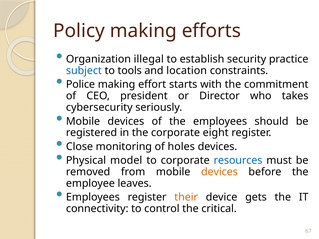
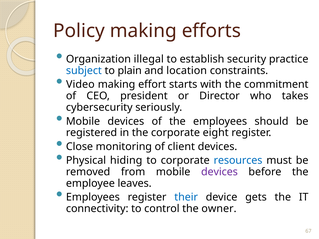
tools: tools -> plain (130, 71)
Police: Police -> Video (80, 85)
holes: holes -> client (181, 147)
model: model -> hiding (126, 161)
devices colour: orange -> purple (219, 172)
their colour: orange -> blue (186, 197)
critical: critical -> owner (219, 209)
